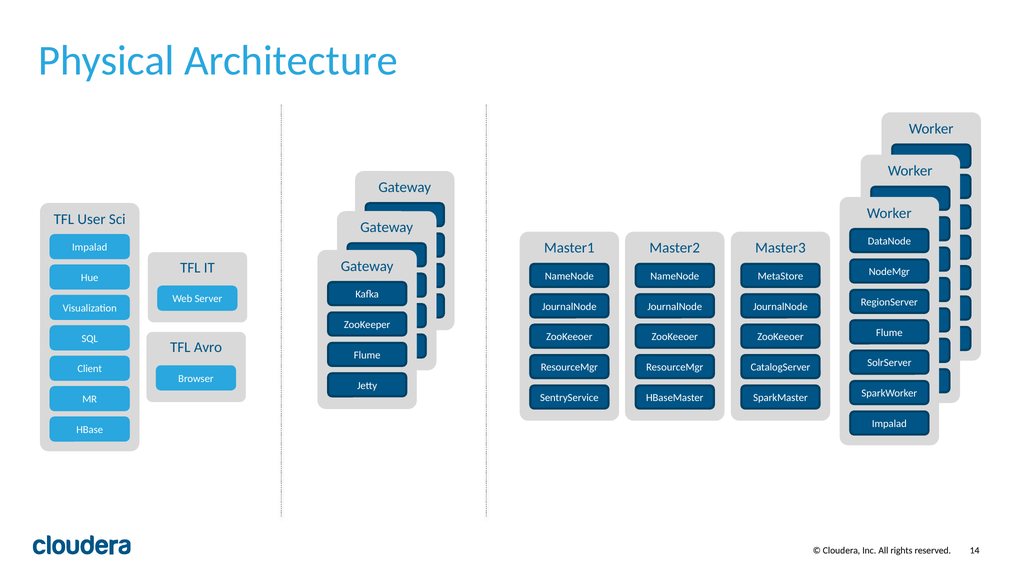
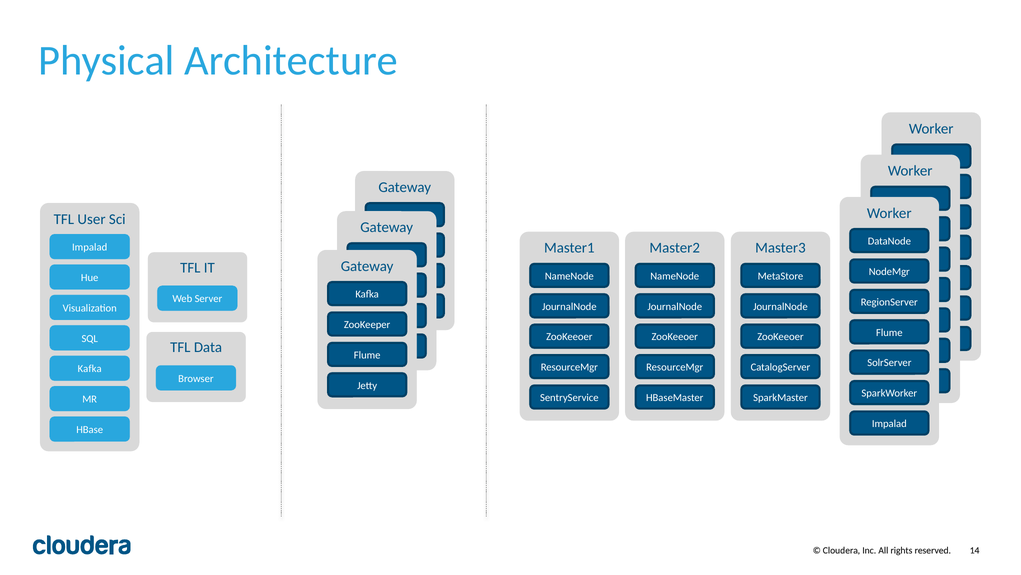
Avro: Avro -> Data (208, 347)
Client: Client -> Kafka (90, 369)
